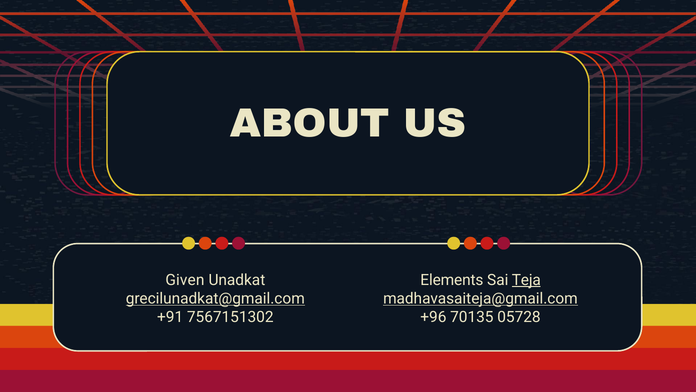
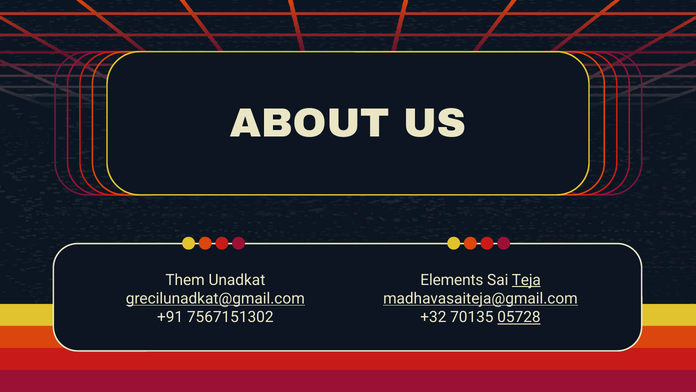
Given: Given -> Them (185, 280)
+96: +96 -> +32 (433, 317)
05728 underline: none -> present (519, 317)
